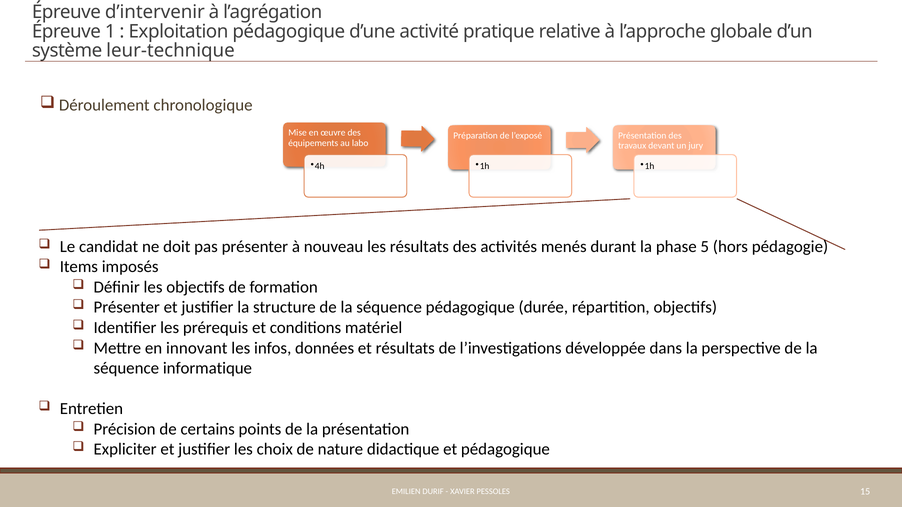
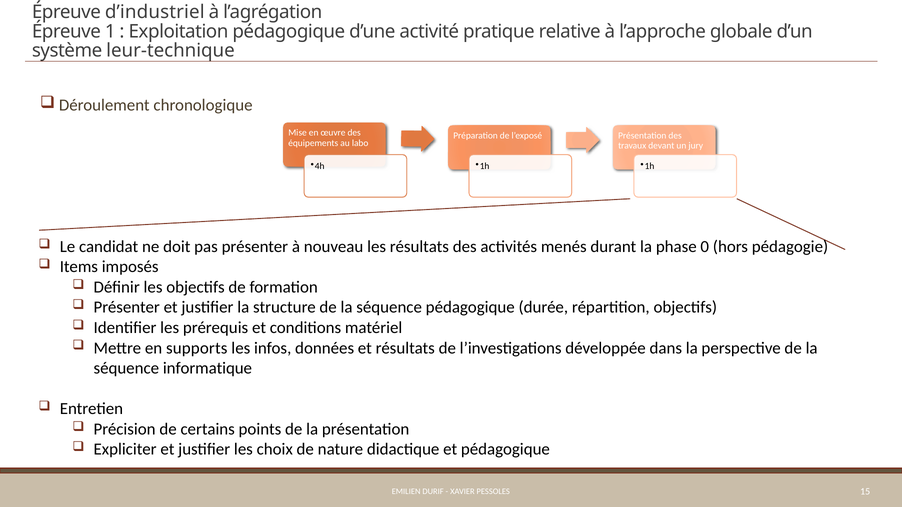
d’intervenir: d’intervenir -> d’industriel (155, 12)
5: 5 -> 0 (705, 247)
innovant: innovant -> supports (197, 348)
